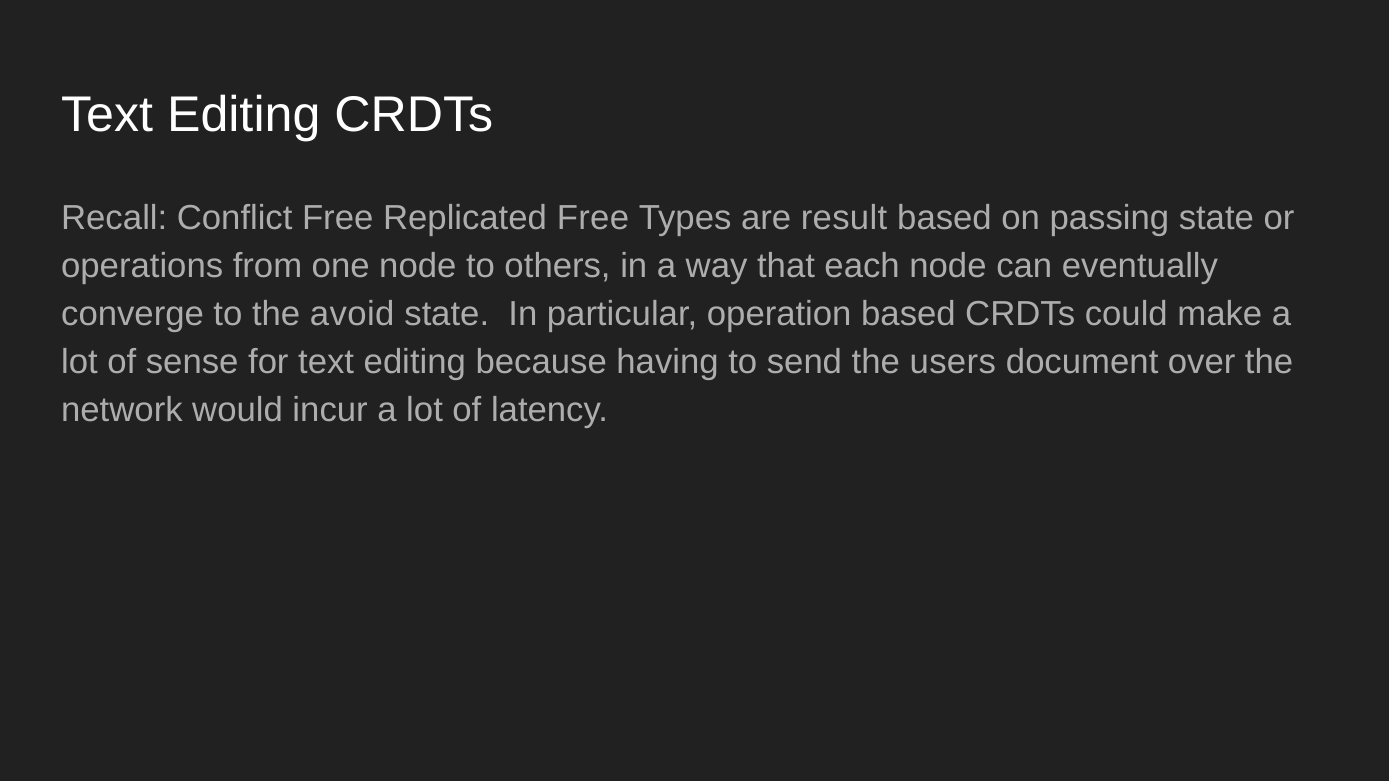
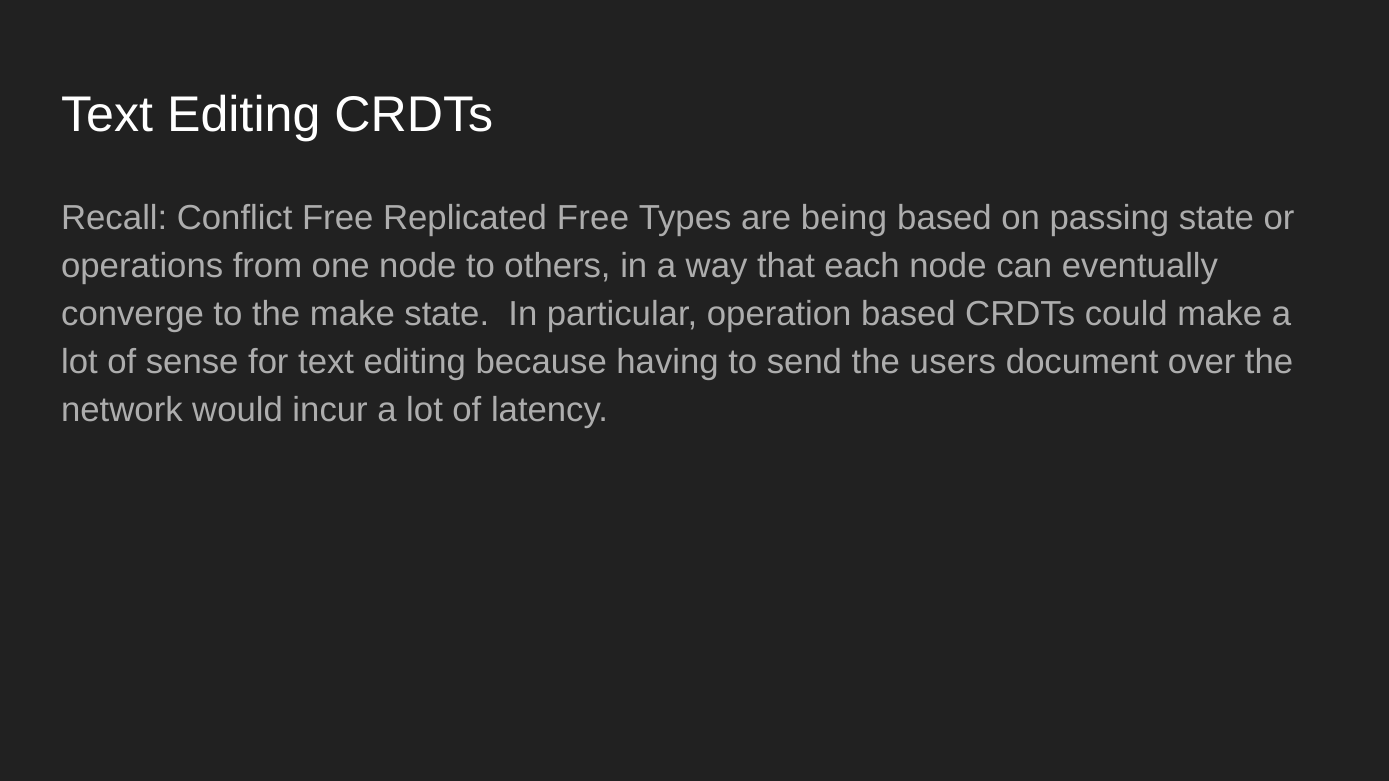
result: result -> being (844, 218)
the avoid: avoid -> make (352, 314)
